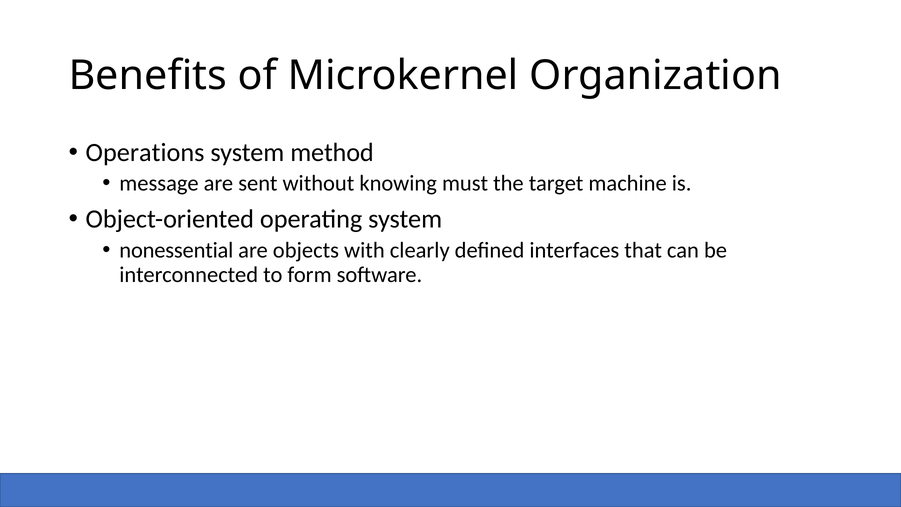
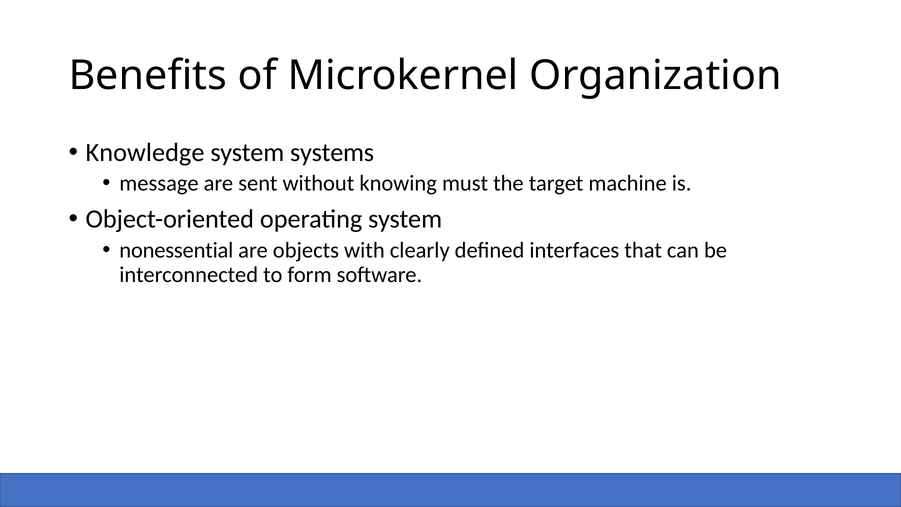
Operations: Operations -> Knowledge (145, 152)
method: method -> systems (332, 152)
